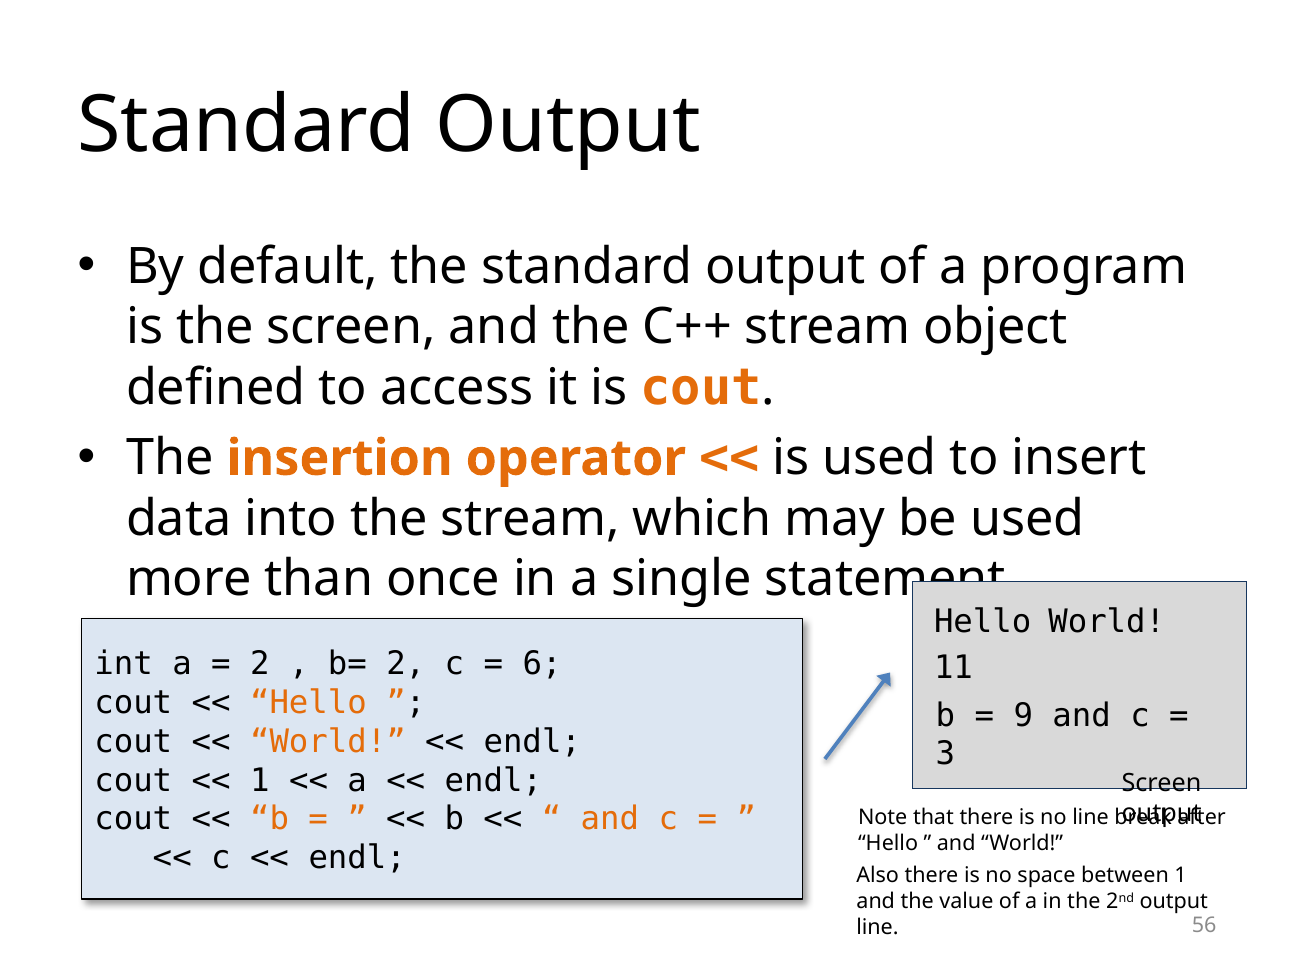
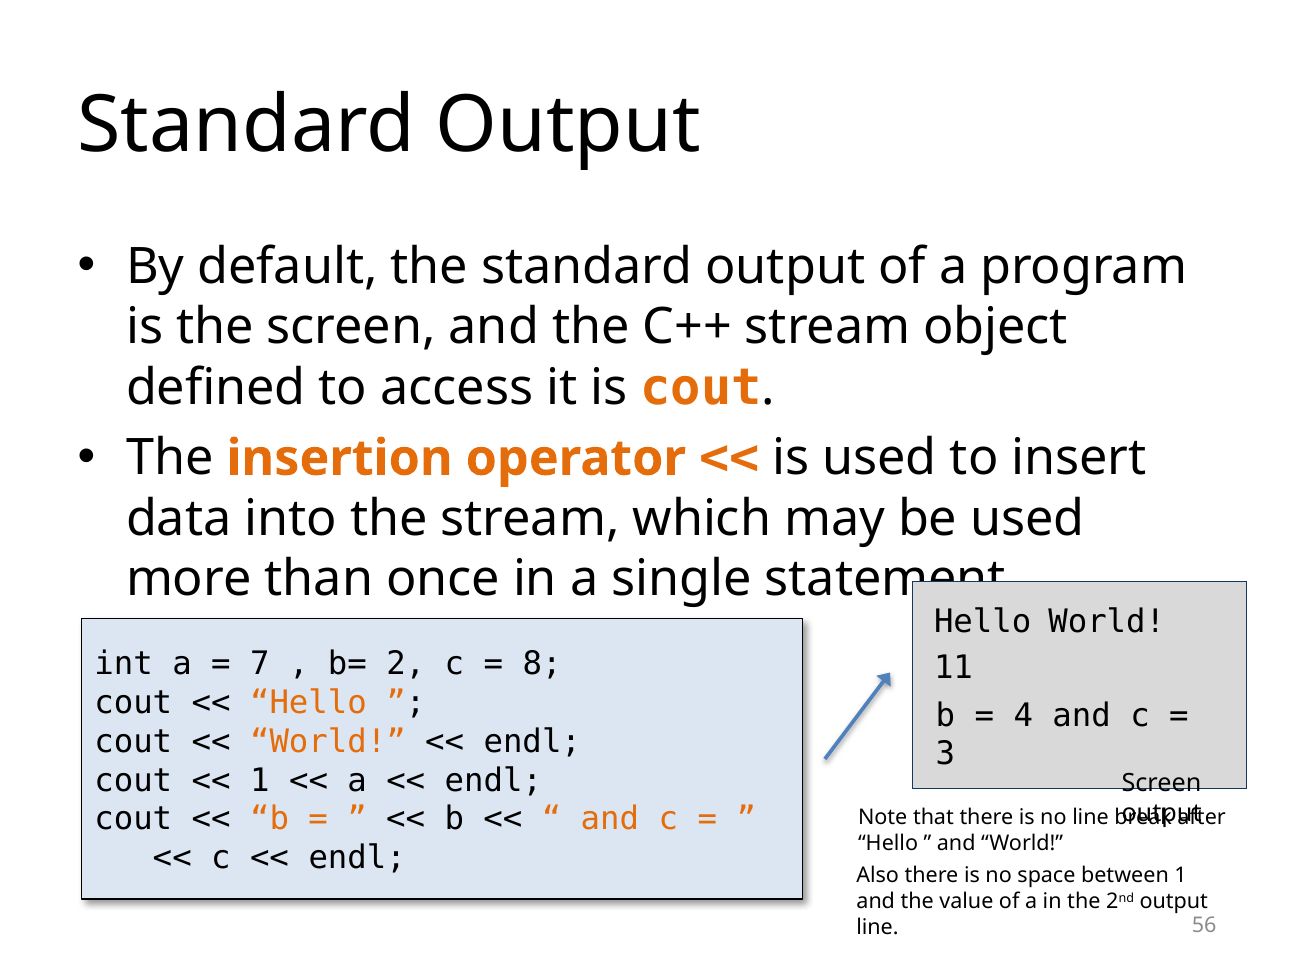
2: 2 -> 7 (260, 664)
6: 6 -> 8 (542, 664)
9: 9 -> 4 (1023, 715)
